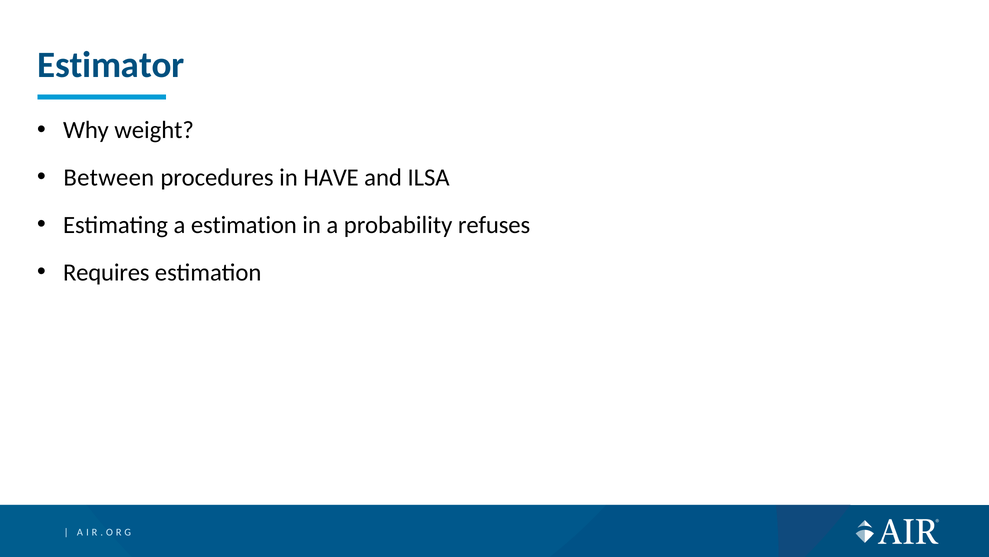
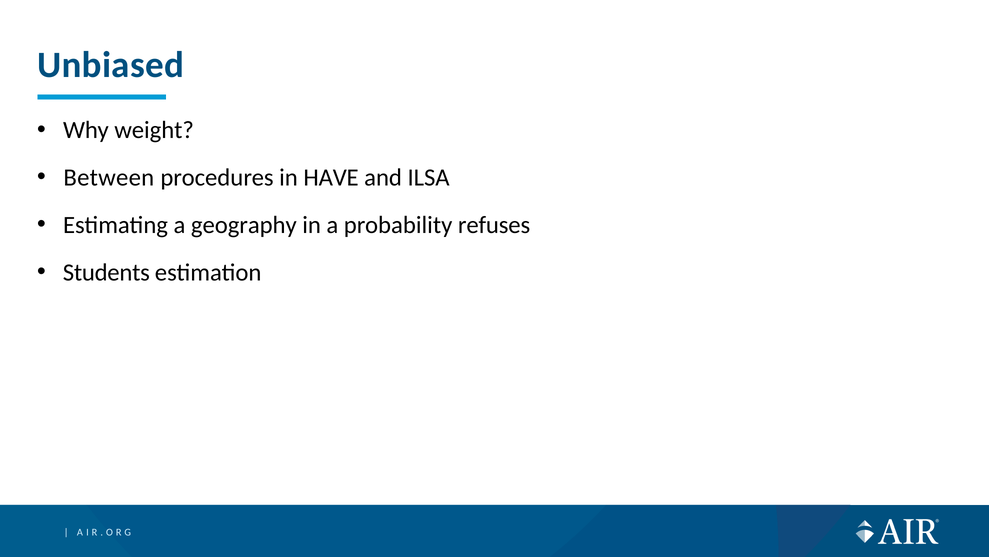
Estimator: Estimator -> Unbiased (111, 65)
a estimation: estimation -> geography (244, 225)
Requires: Requires -> Students (106, 272)
